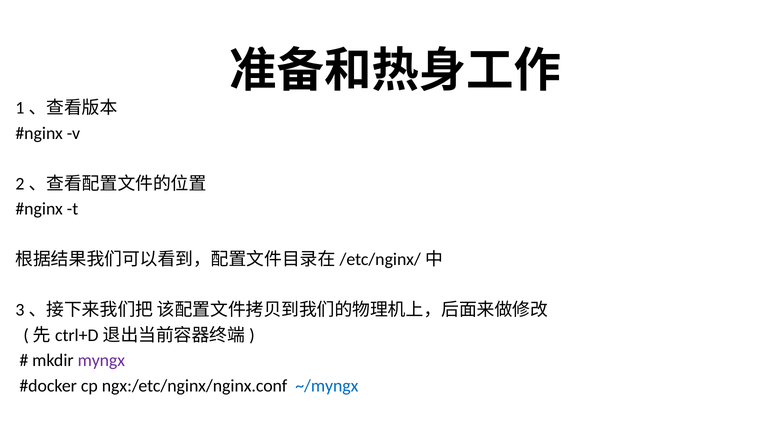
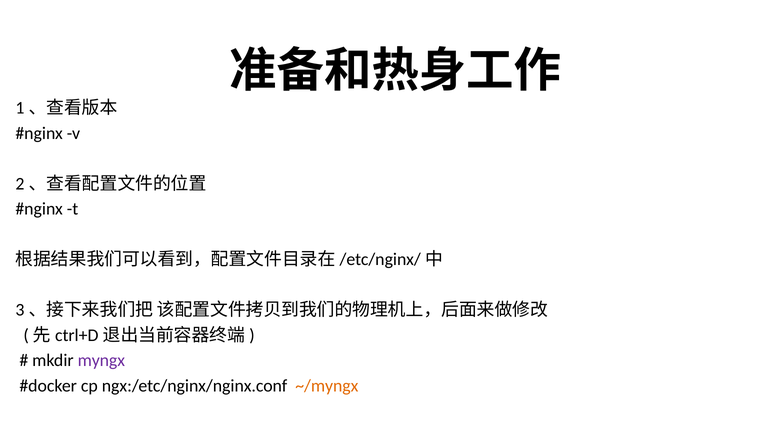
~/myngx colour: blue -> orange (327, 386)
